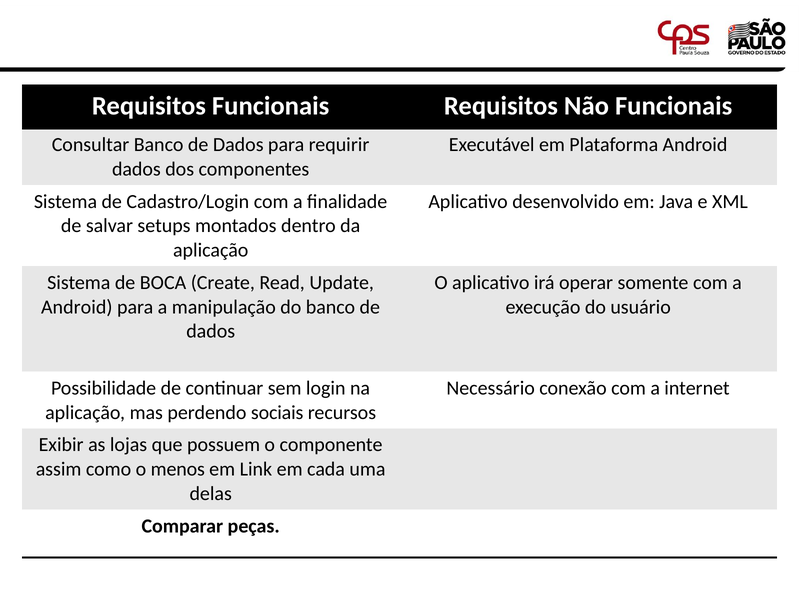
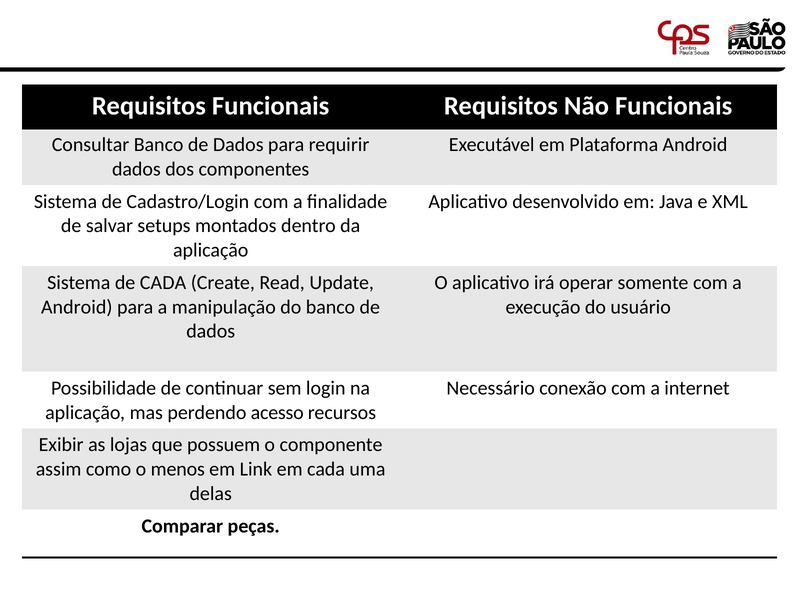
de BOCA: BOCA -> CADA (163, 283)
sociais: sociais -> acesso (277, 413)
